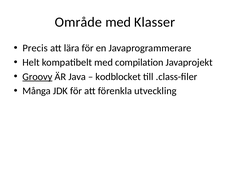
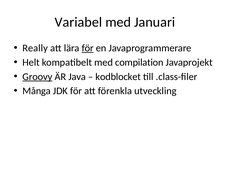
Område: Område -> Variabel (78, 22)
Klasser: Klasser -> Januari (155, 22)
Precis: Precis -> Really (35, 48)
för underline: none -> present (88, 48)
